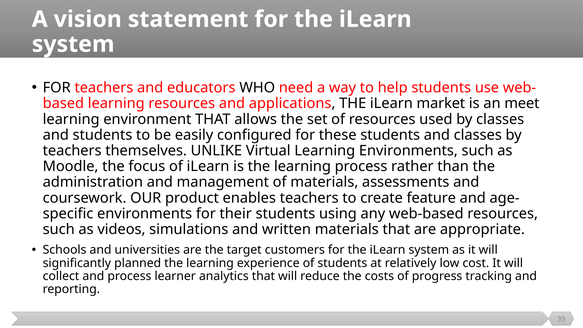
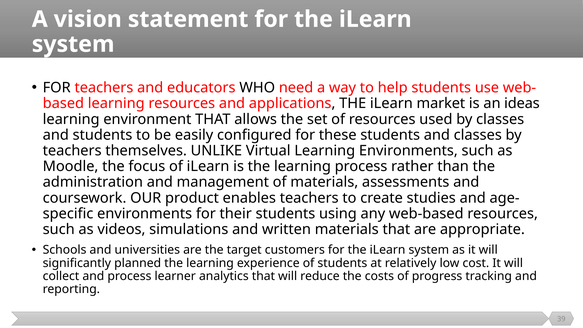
meet: meet -> ideas (522, 103)
feature: feature -> studies (431, 198)
